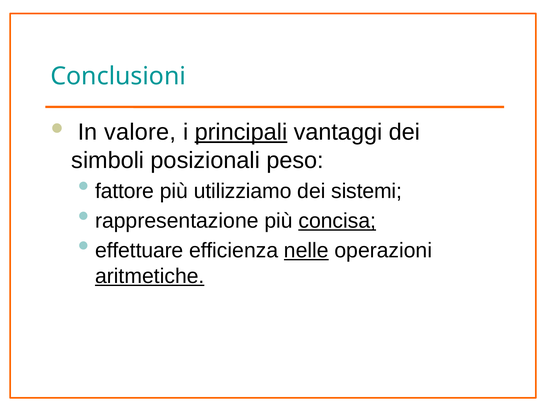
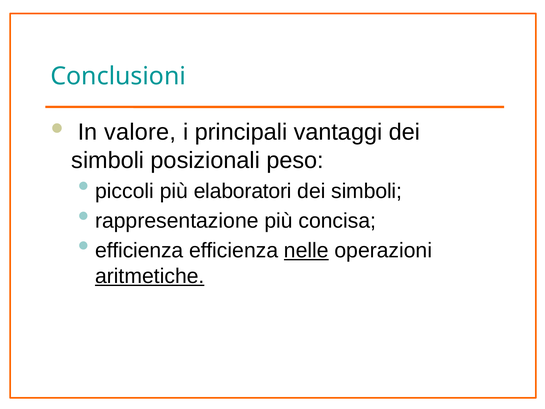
principali underline: present -> none (241, 132)
fattore: fattore -> piccoli (125, 191)
utilizziamo: utilizziamo -> elaboratori (243, 191)
sistemi: sistemi -> simboli (367, 191)
concisa underline: present -> none (337, 221)
effettuare: effettuare -> efficienza (139, 250)
